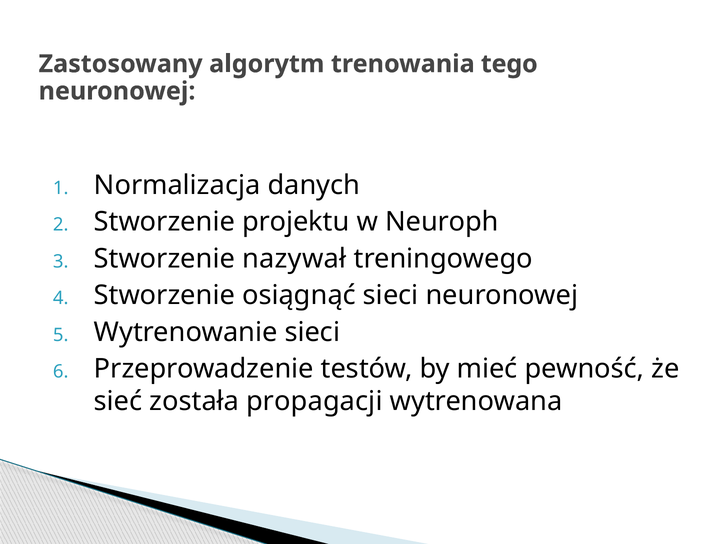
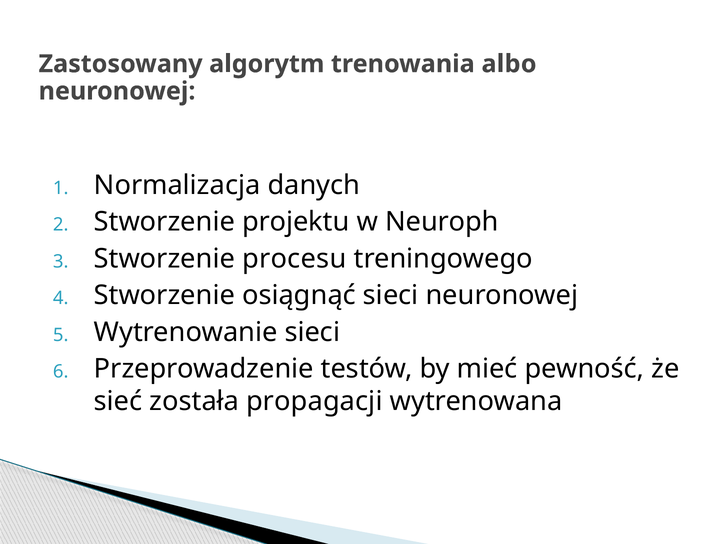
tego: tego -> albo (509, 64)
nazywał: nazywał -> procesu (294, 259)
